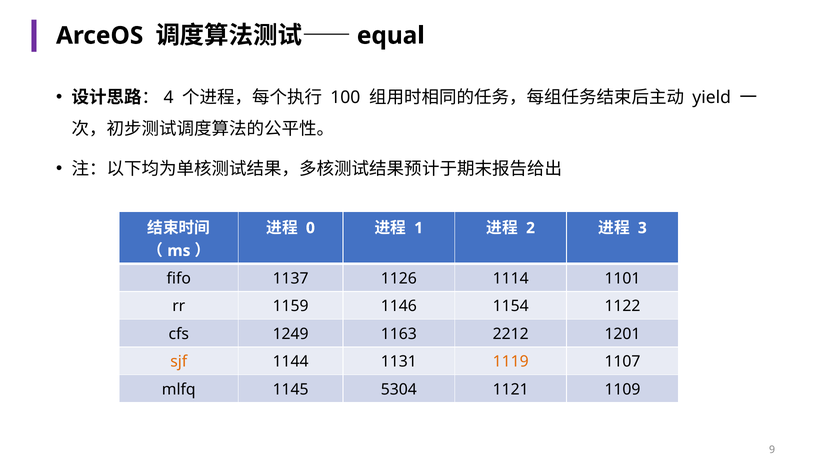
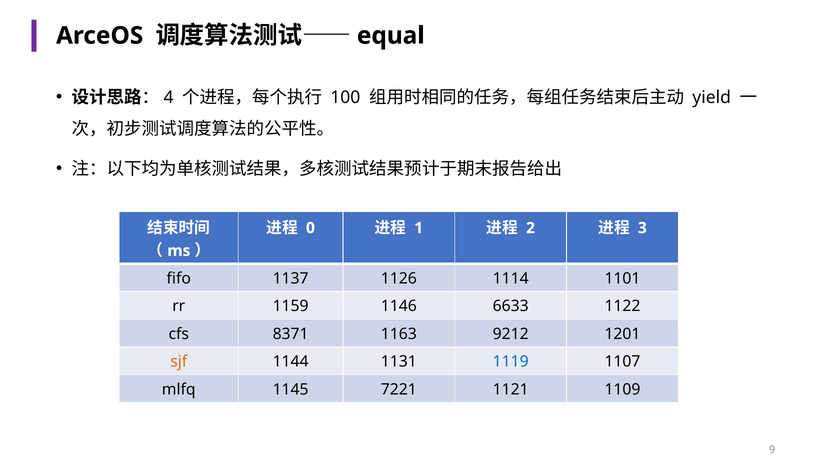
1154: 1154 -> 6633 (511, 306)
1249: 1249 -> 8371 (291, 334)
2212: 2212 -> 9212 (511, 334)
1119 colour: orange -> blue (511, 362)
5304: 5304 -> 7221 (399, 389)
